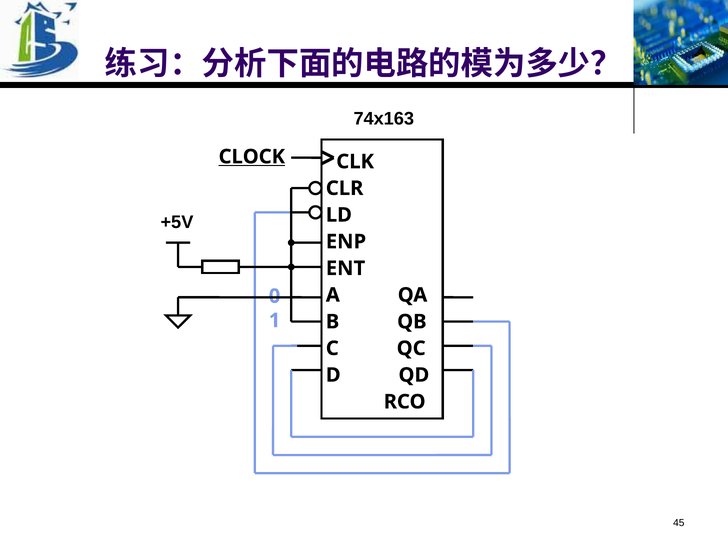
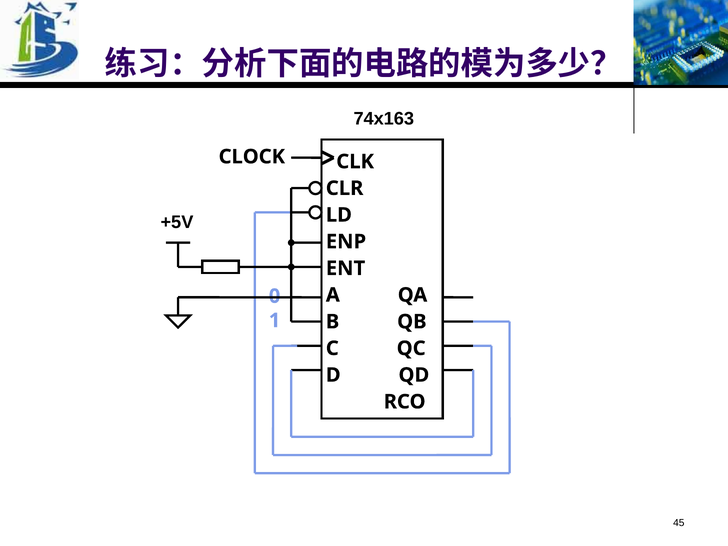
CLOCK underline: present -> none (252, 157)
